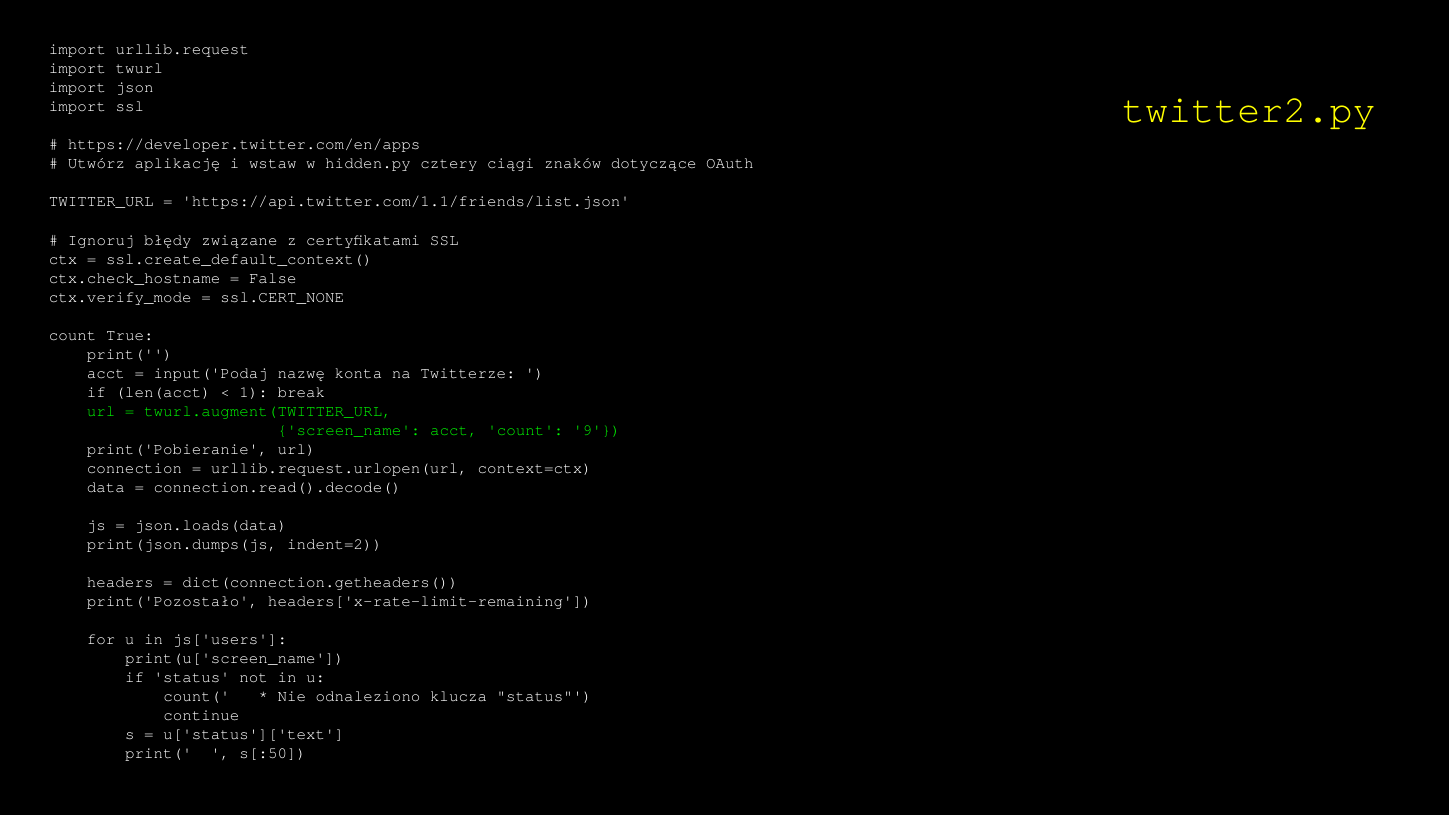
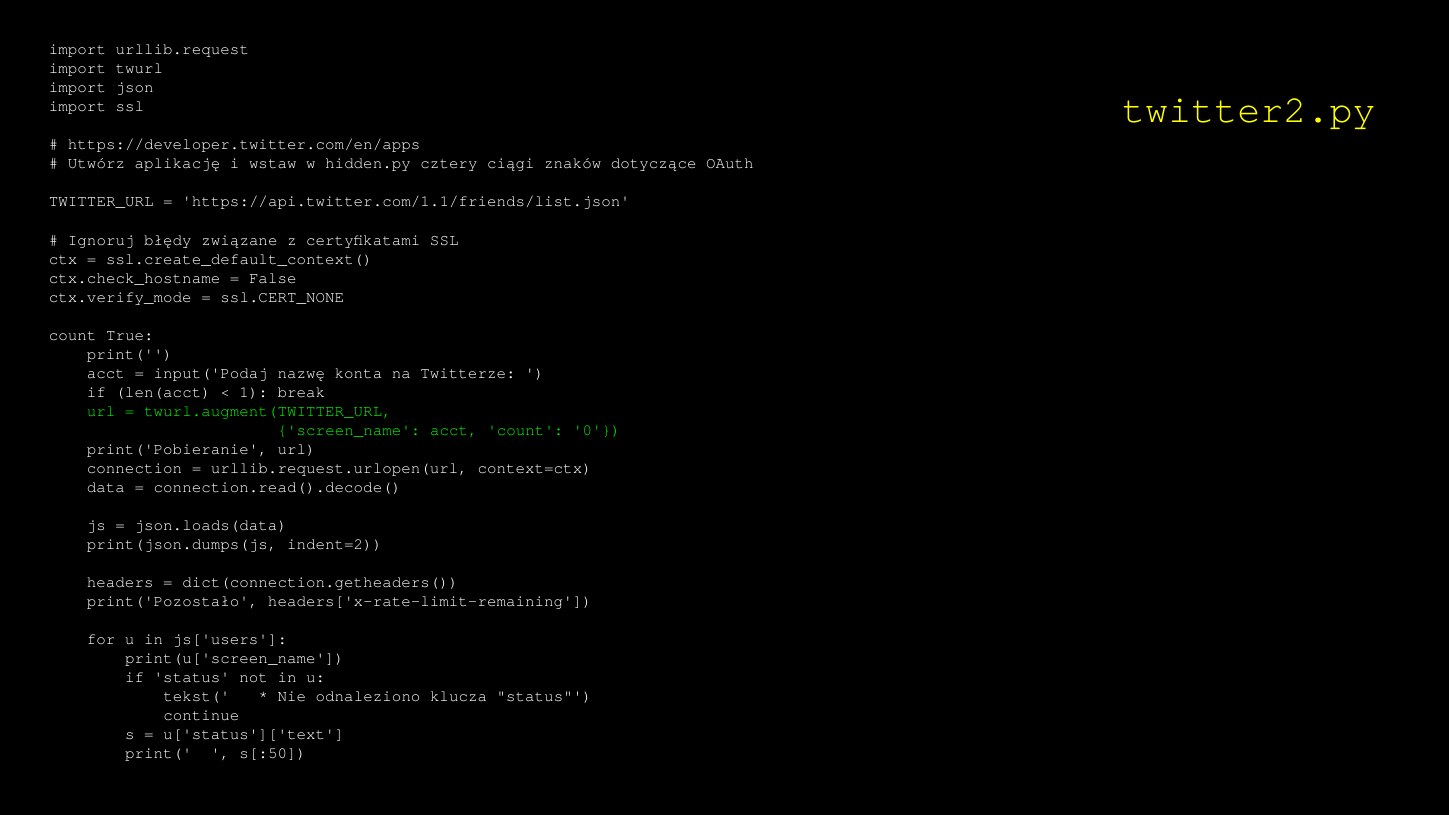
9: 9 -> 0 (597, 430)
count(: count( -> tekst( (197, 696)
